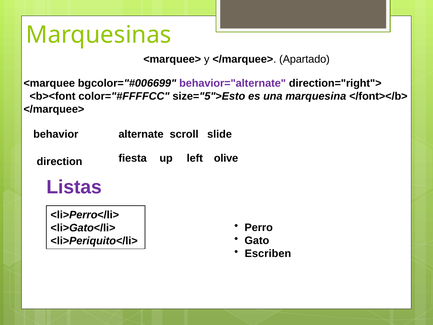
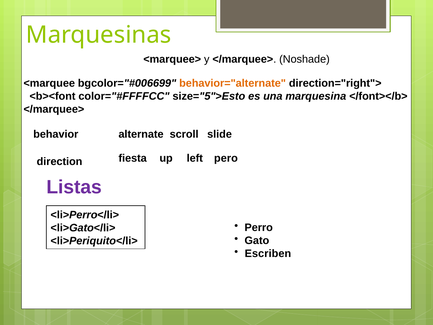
Apartado: Apartado -> Noshade (304, 59)
behavior="alternate colour: purple -> orange (233, 83)
olive: olive -> pero (226, 158)
